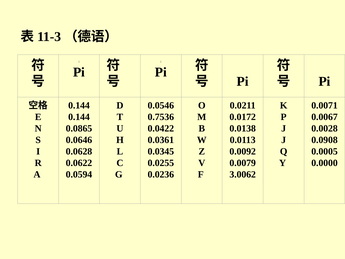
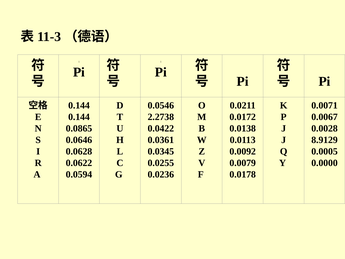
0.7536: 0.7536 -> 2.2738 (161, 117)
0.0908: 0.0908 -> 8.9129 (325, 140)
3.0062: 3.0062 -> 0.0178 (243, 174)
